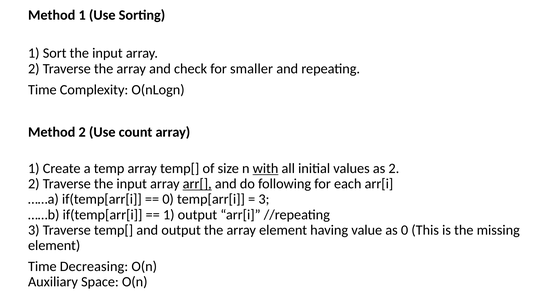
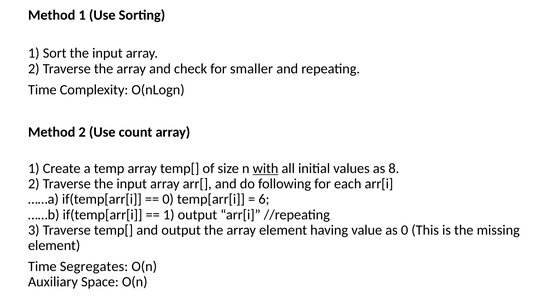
as 2: 2 -> 8 (394, 168)
arr[ underline: present -> none (197, 184)
3: 3 -> 6 (264, 199)
Decreasing: Decreasing -> Segregates (94, 266)
